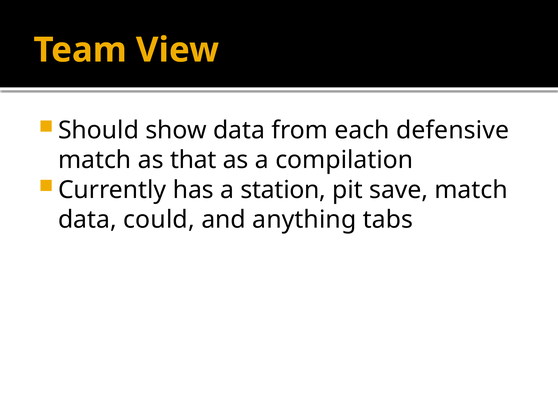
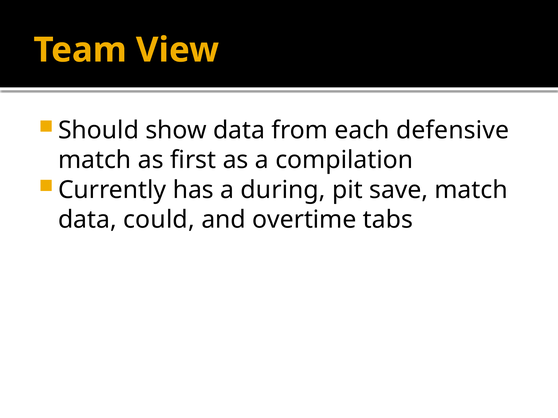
that: that -> first (193, 160)
station: station -> during (283, 190)
anything: anything -> overtime (304, 220)
